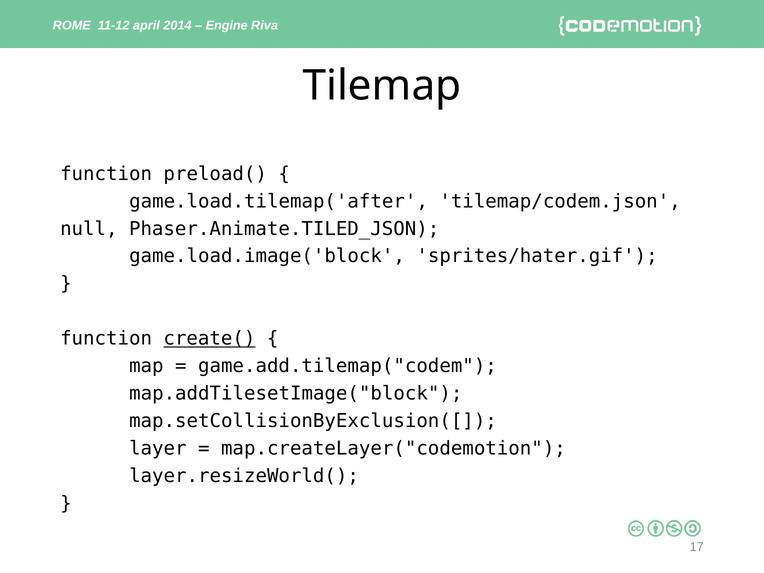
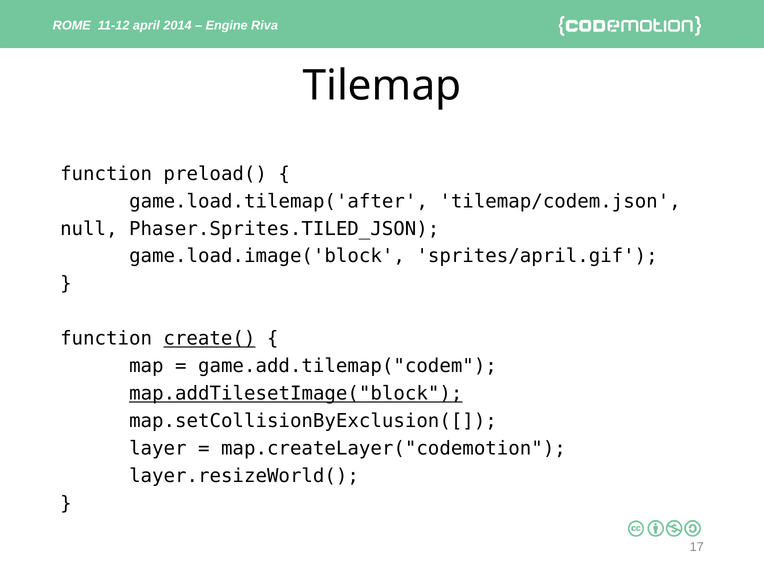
Phaser.Animate.TILED_JSON: Phaser.Animate.TILED_JSON -> Phaser.Sprites.TILED_JSON (284, 229)
sprites/hater.gif: sprites/hater.gif -> sprites/april.gif (537, 256)
map.addTilesetImage("block underline: none -> present (296, 394)
